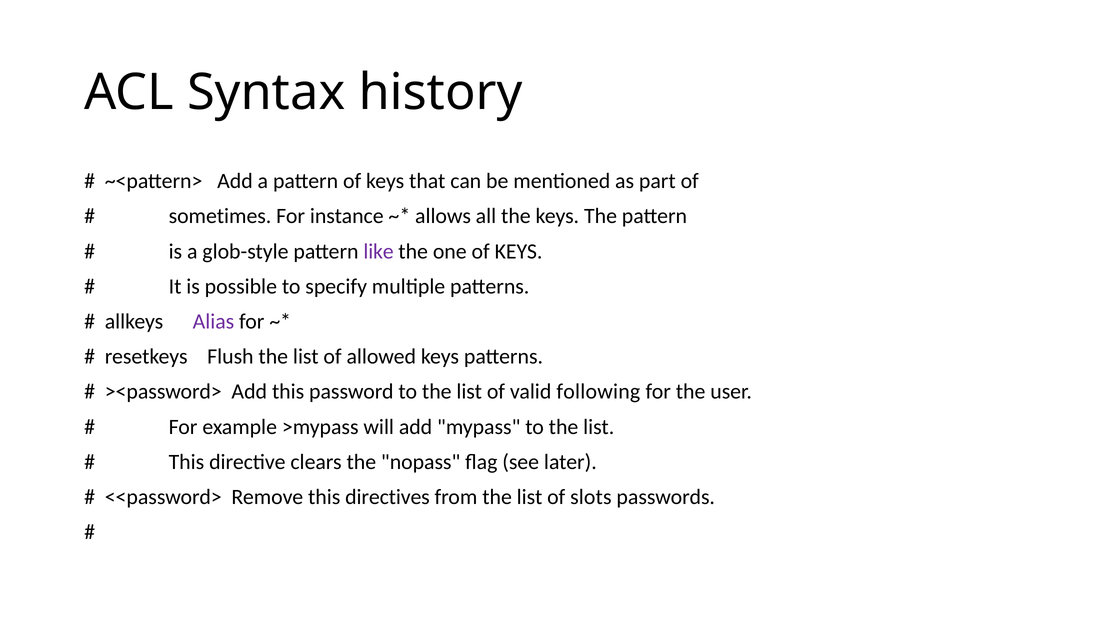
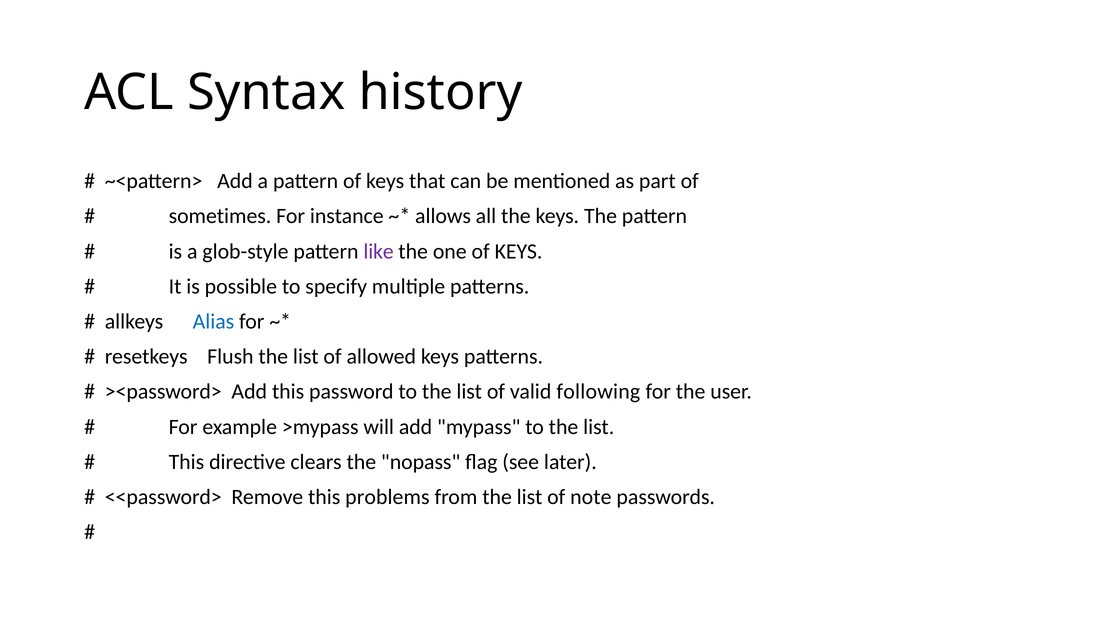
Alias colour: purple -> blue (213, 322)
directives: directives -> problems (387, 497)
slots: slots -> note (591, 497)
